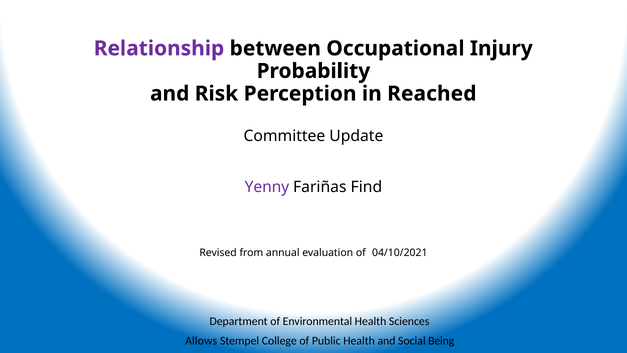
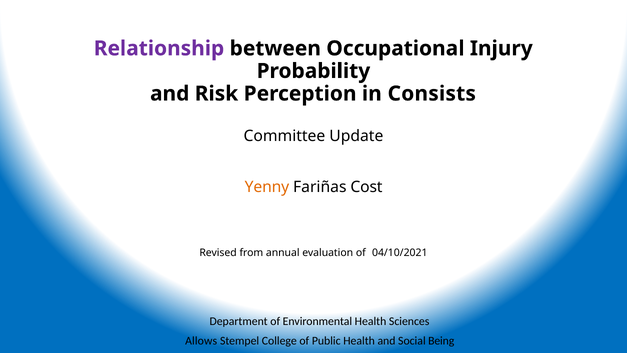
Reached: Reached -> Consists (432, 94)
Yenny colour: purple -> orange (267, 187)
Find: Find -> Cost (366, 187)
